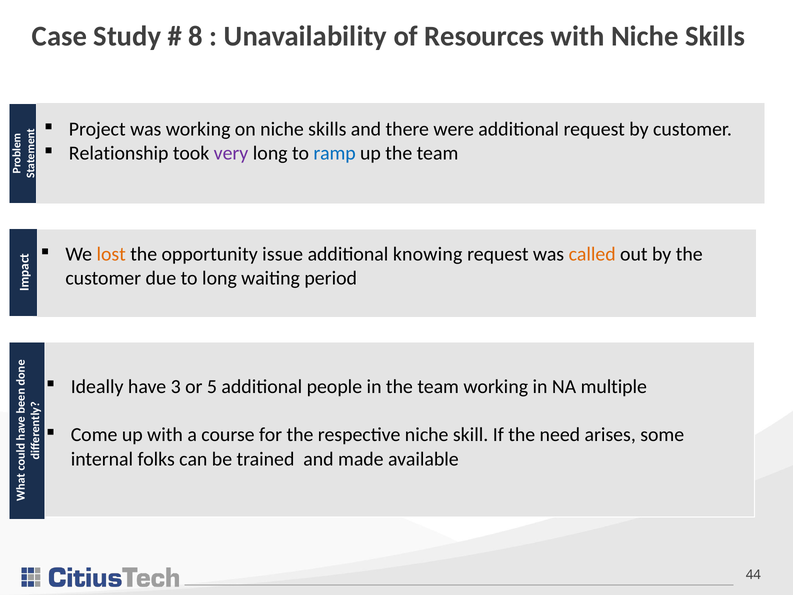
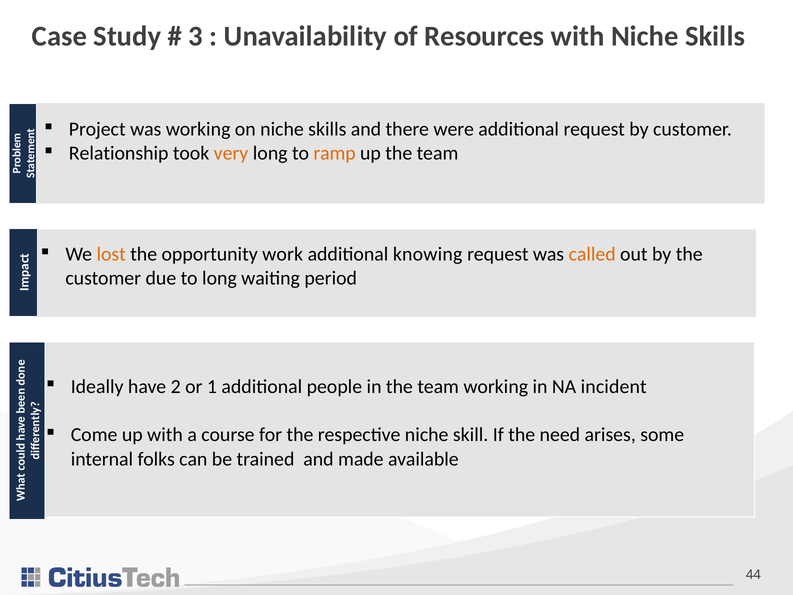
8: 8 -> 3 (196, 36)
very colour: purple -> orange (231, 153)
ramp colour: blue -> orange (335, 153)
issue: issue -> work (283, 254)
3: 3 -> 2 (176, 386)
5: 5 -> 1 (212, 386)
multiple: multiple -> incident (614, 386)
